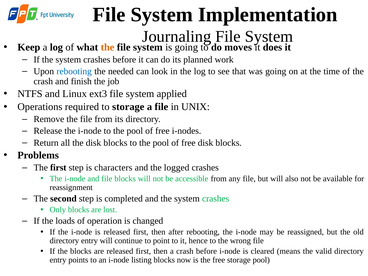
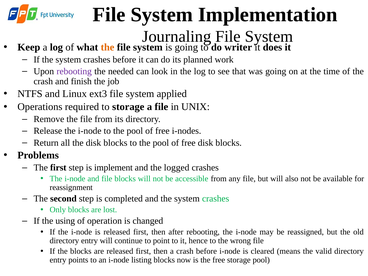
moves: moves -> writer (238, 47)
rebooting colour: blue -> purple (74, 71)
characters: characters -> implement (113, 168)
loads: loads -> using (65, 221)
